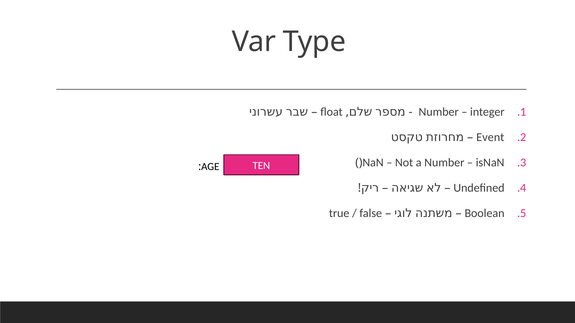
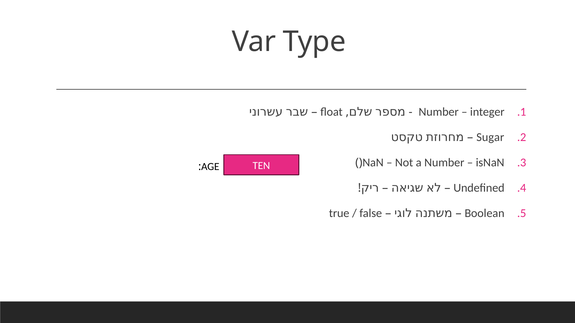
Event: Event -> Sugar (490, 138)
